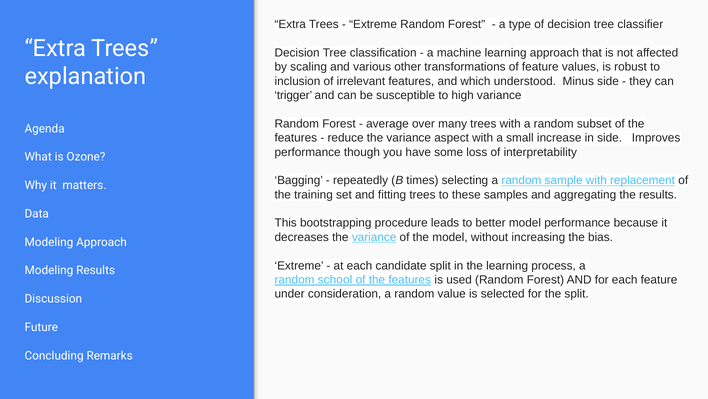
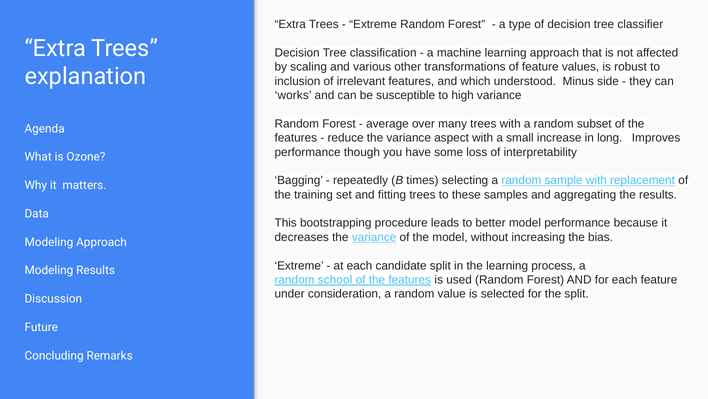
trigger: trigger -> works (293, 95)
in side: side -> long (610, 138)
